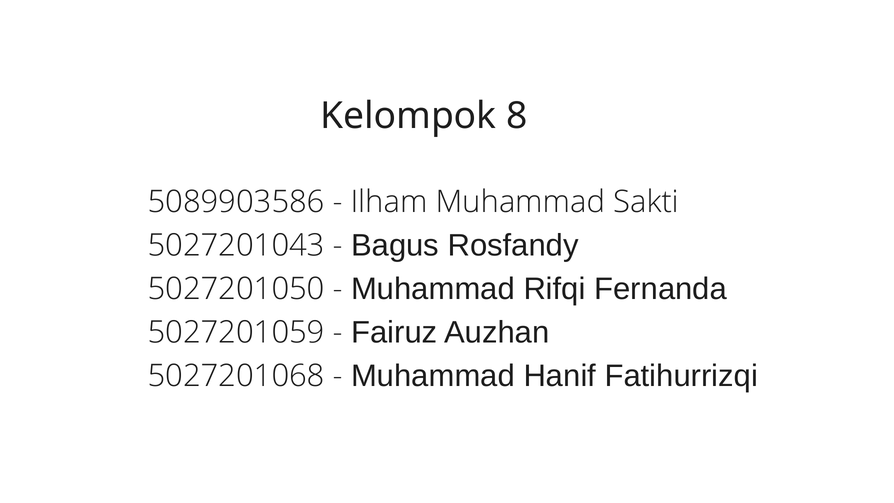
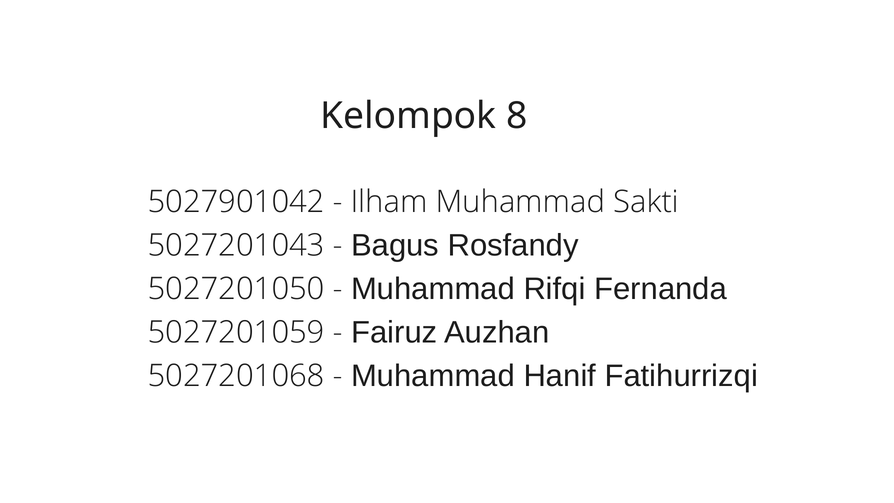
5089903586: 5089903586 -> 5027901042 (236, 202)
